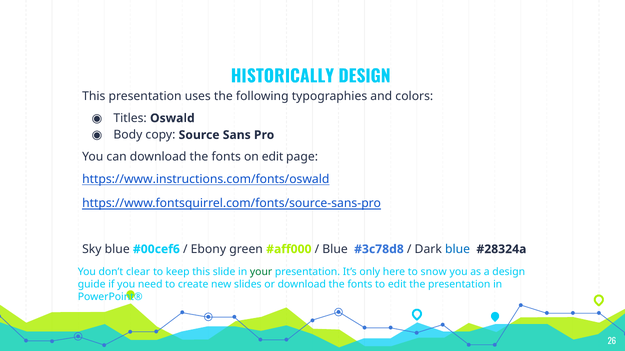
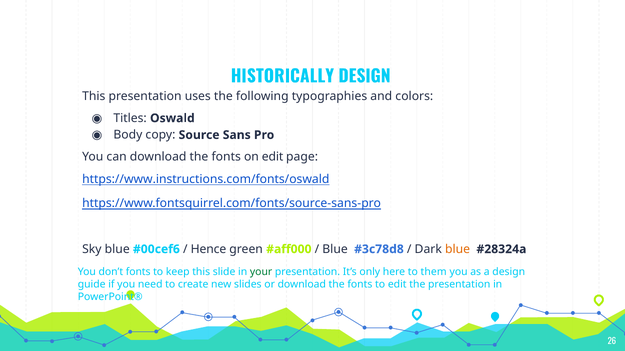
Ebony: Ebony -> Hence (208, 250)
blue colour: blue -> orange (458, 250)
don’t clear: clear -> fonts (138, 272)
snow: snow -> them (434, 272)
